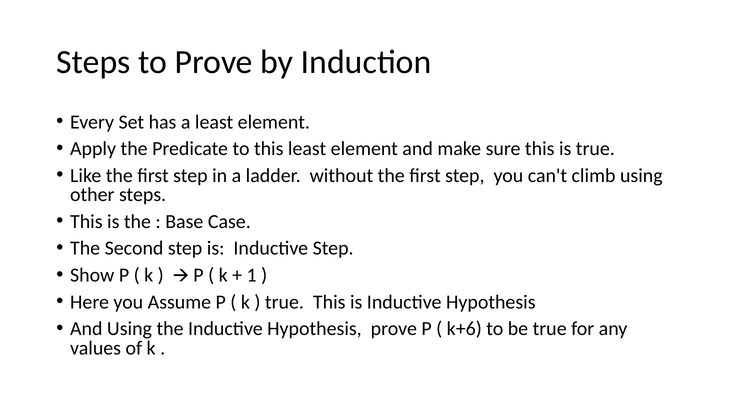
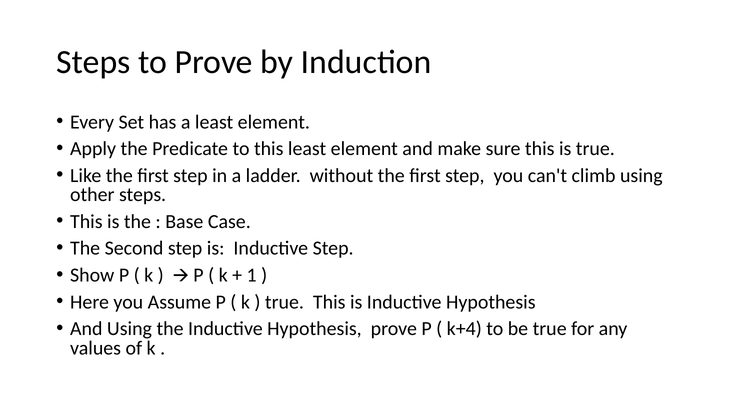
k+6: k+6 -> k+4 (464, 329)
